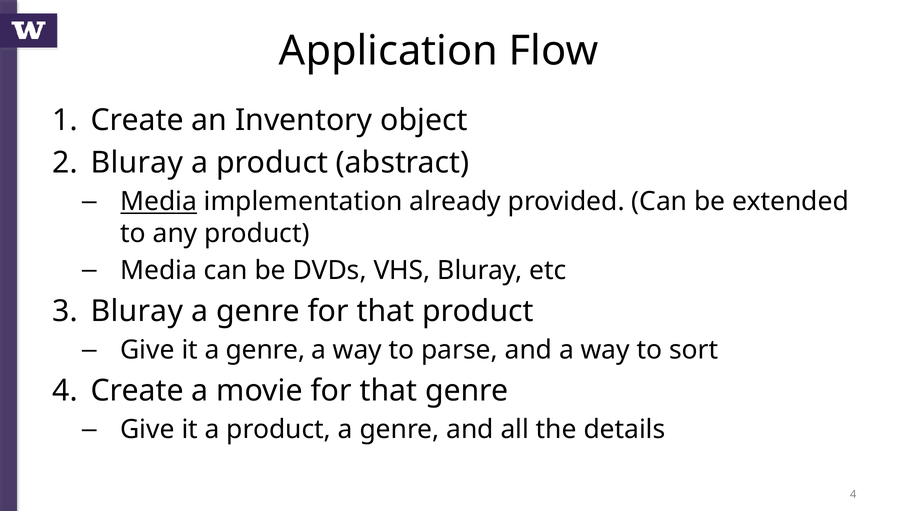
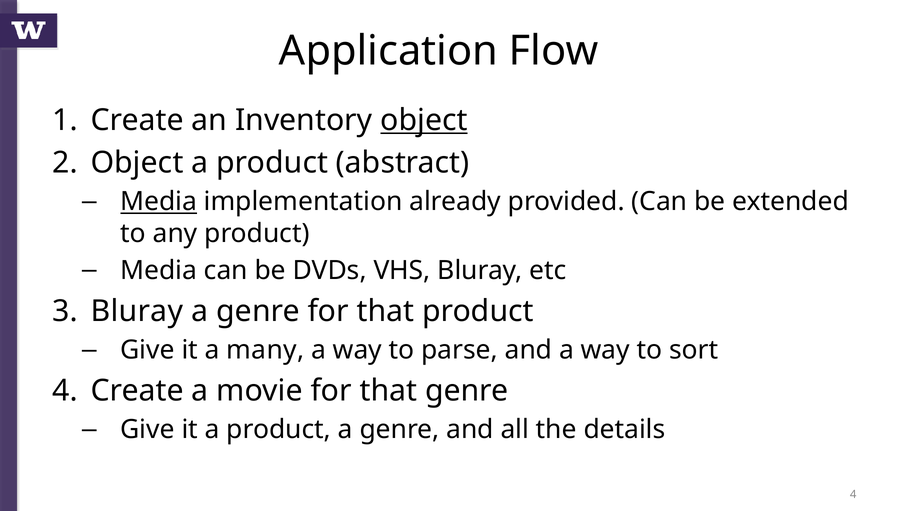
object underline: none -> present (424, 120)
Bluray: Bluray -> Object (137, 163)
it a genre: genre -> many (265, 350)
